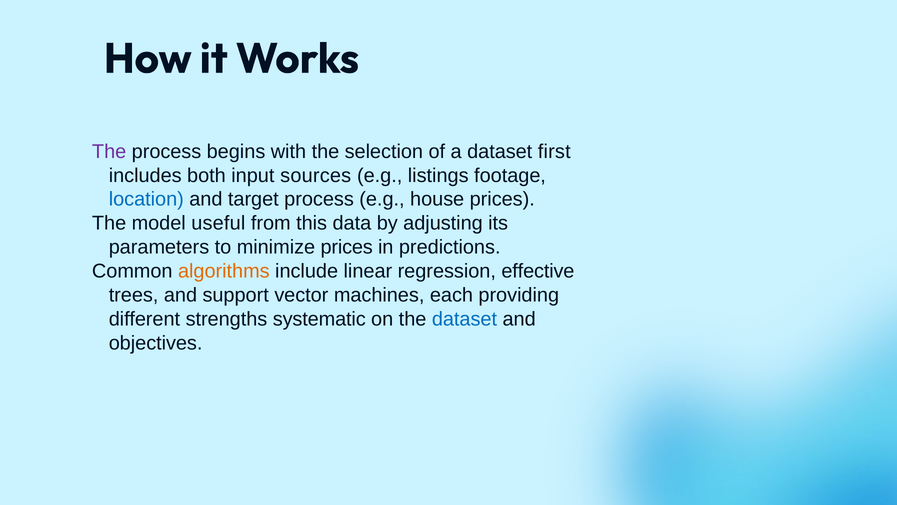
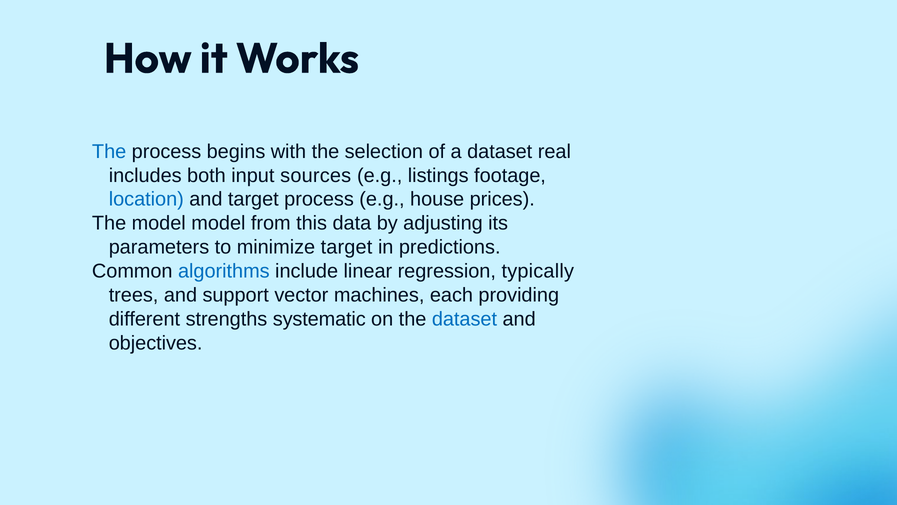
The colour: purple -> blue (109, 151)
first: first -> real (554, 151)
model useful: useful -> model (218, 223)
minimize prices: prices -> target (346, 247)
algorithms colour: orange -> blue (224, 271)
effective: effective -> typically (538, 271)
